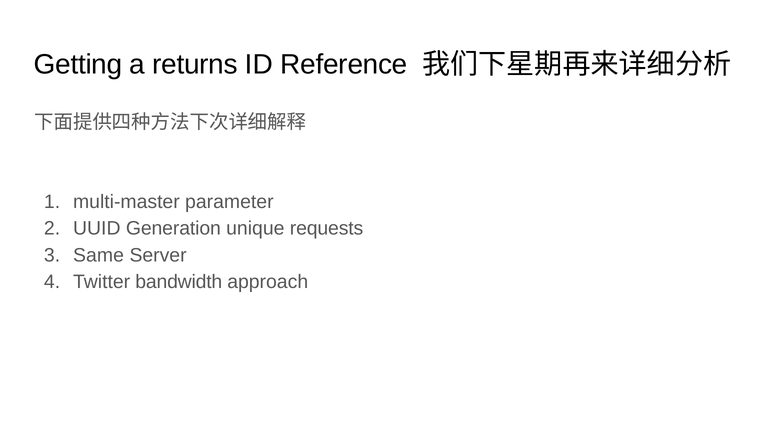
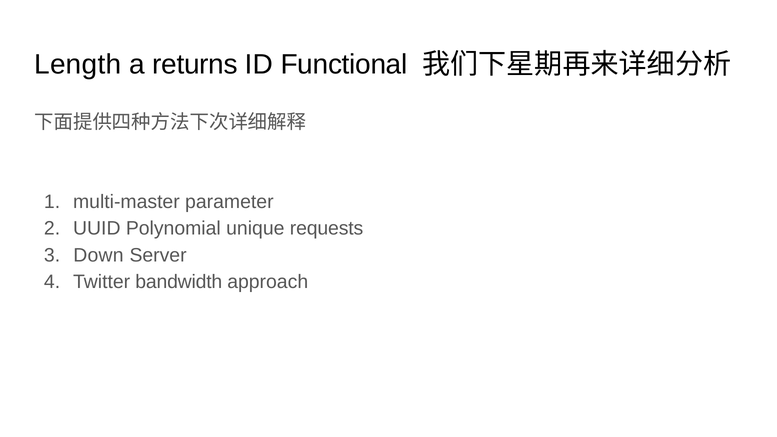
Getting: Getting -> Length (78, 64)
Reference: Reference -> Functional (344, 64)
Generation: Generation -> Polynomial (173, 228)
Same: Same -> Down (98, 255)
